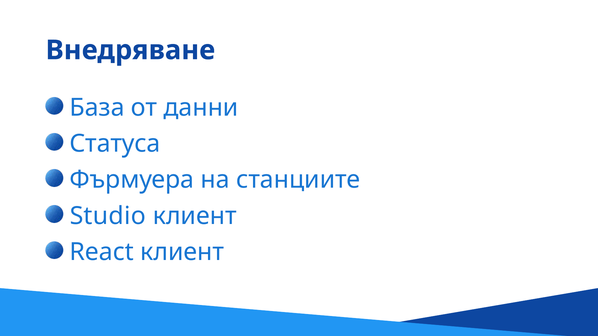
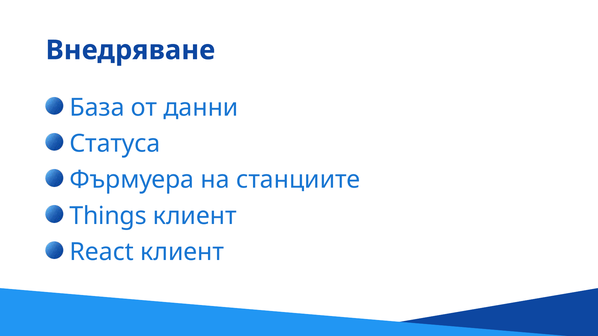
Studio: Studio -> Things (108, 216)
